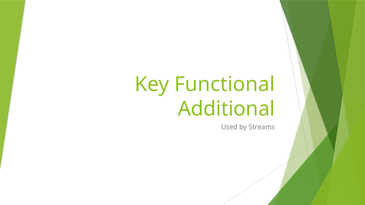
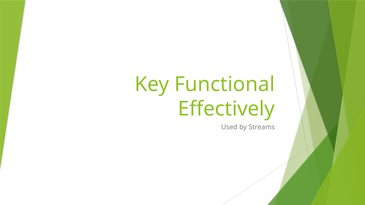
Additional: Additional -> Effectively (226, 109)
